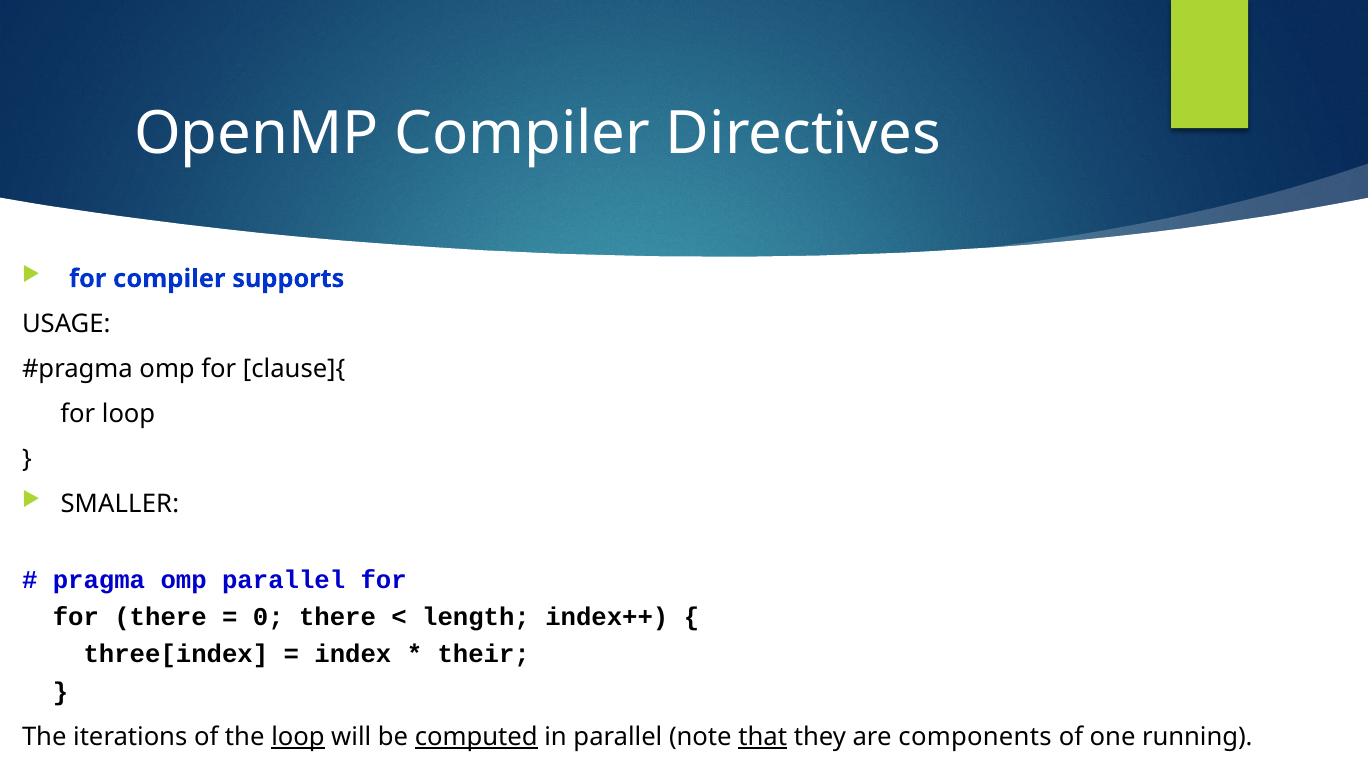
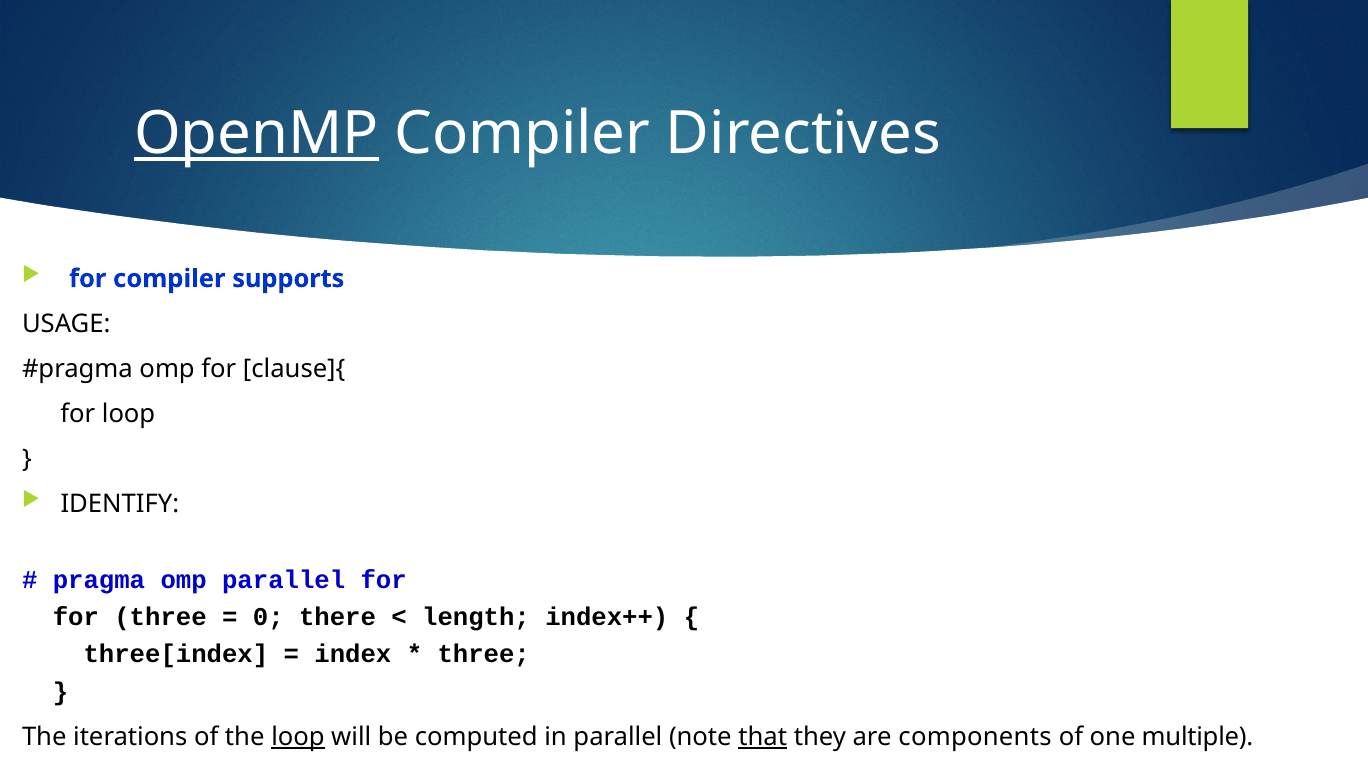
OpenMP underline: none -> present (256, 134)
SMALLER: SMALLER -> IDENTIFY (120, 504)
for there: there -> three (161, 618)
their: their -> three (484, 654)
computed underline: present -> none (476, 737)
running: running -> multiple (1197, 737)
